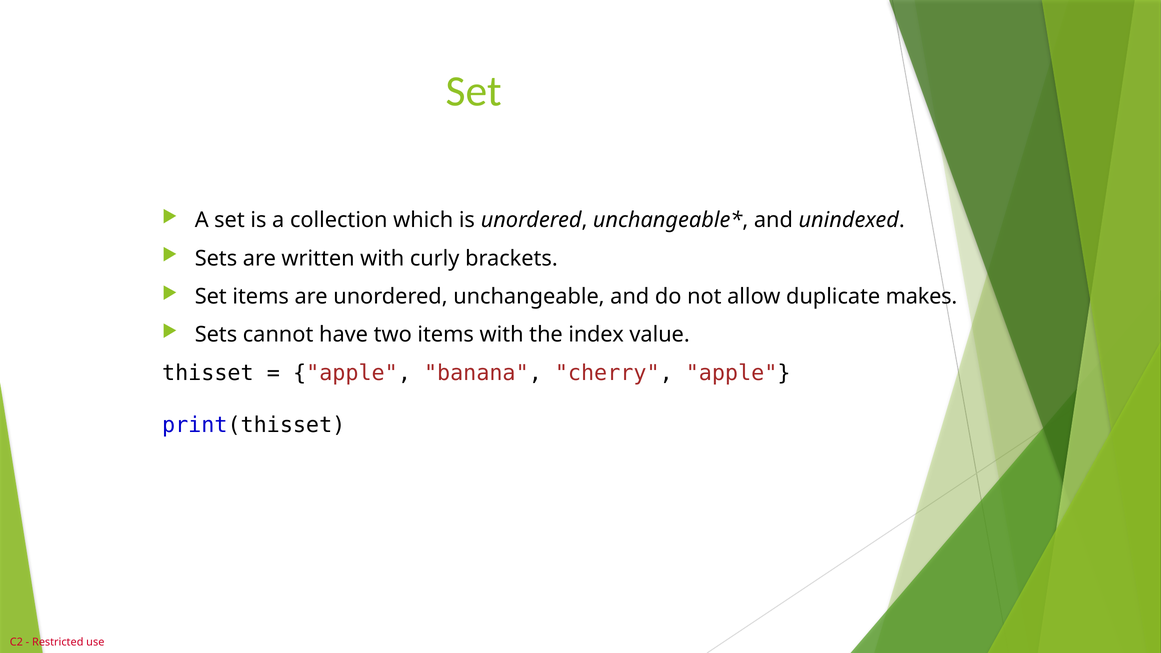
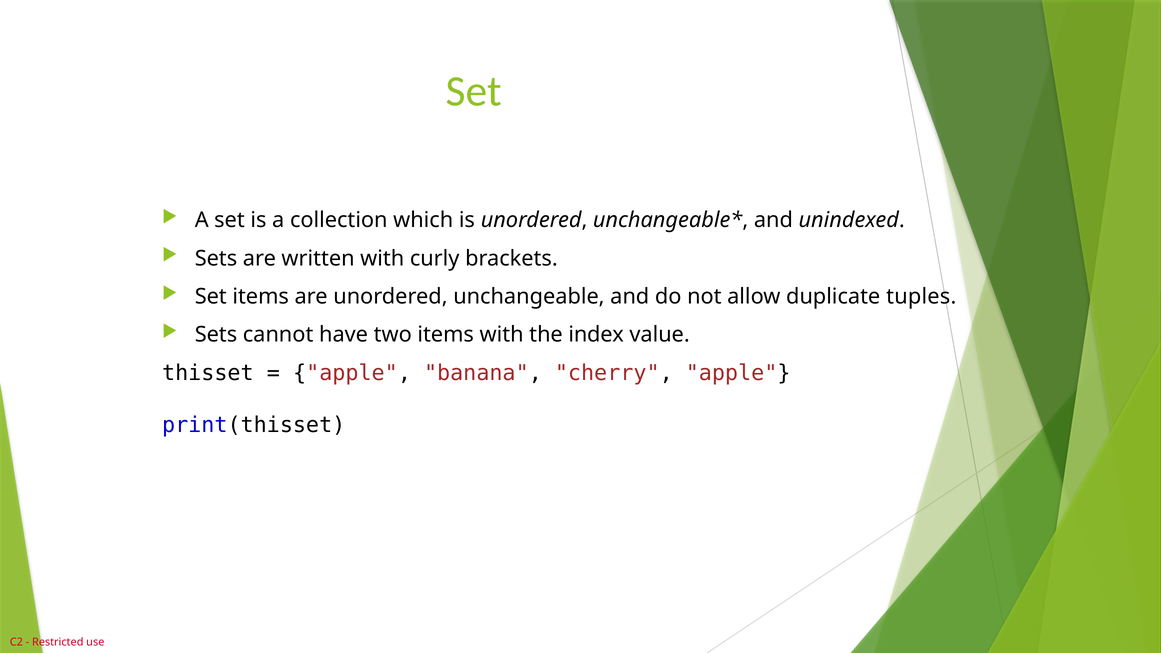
makes: makes -> tuples (921, 297)
